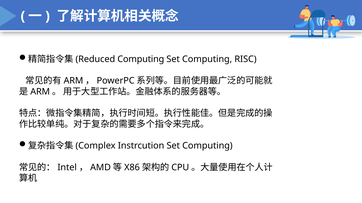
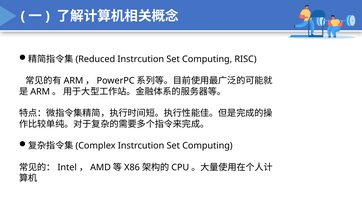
Computing: Computing -> Instrcution (141, 59)
